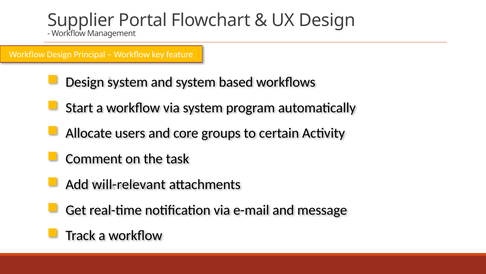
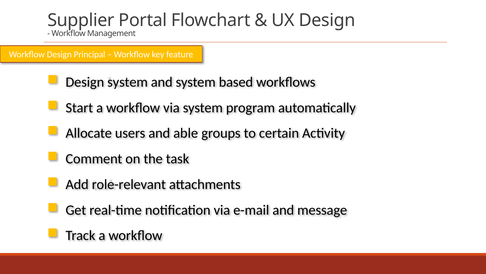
core: core -> able (186, 133)
will-relevant: will-relevant -> role-relevant (129, 184)
